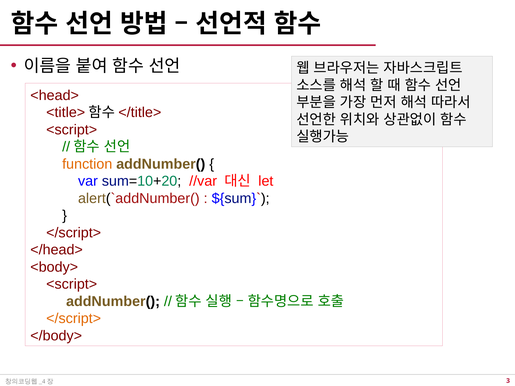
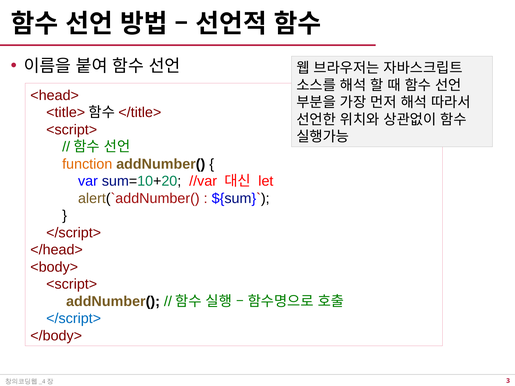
</script> colour: orange -> blue (74, 319)
